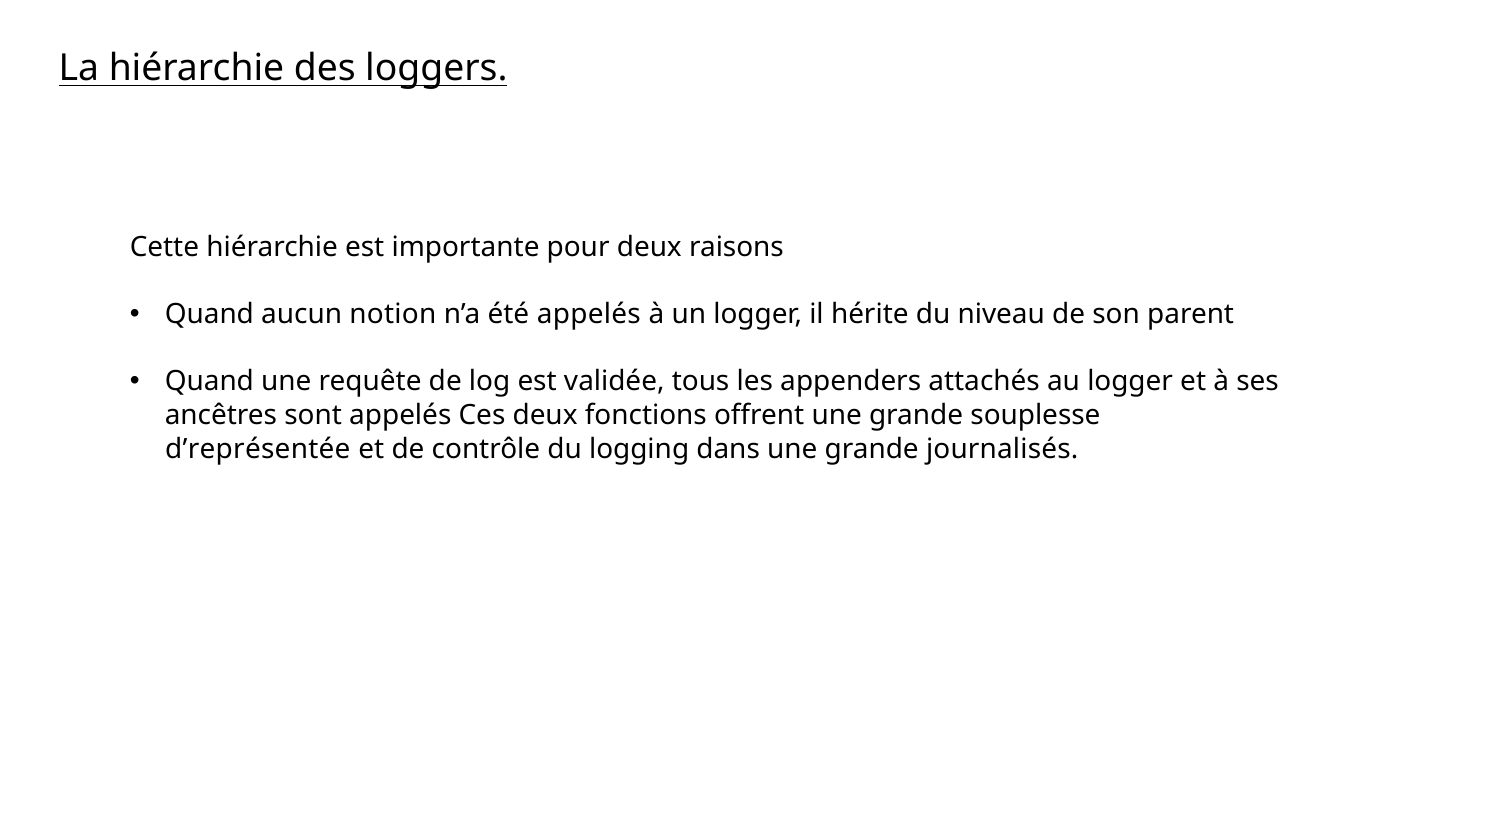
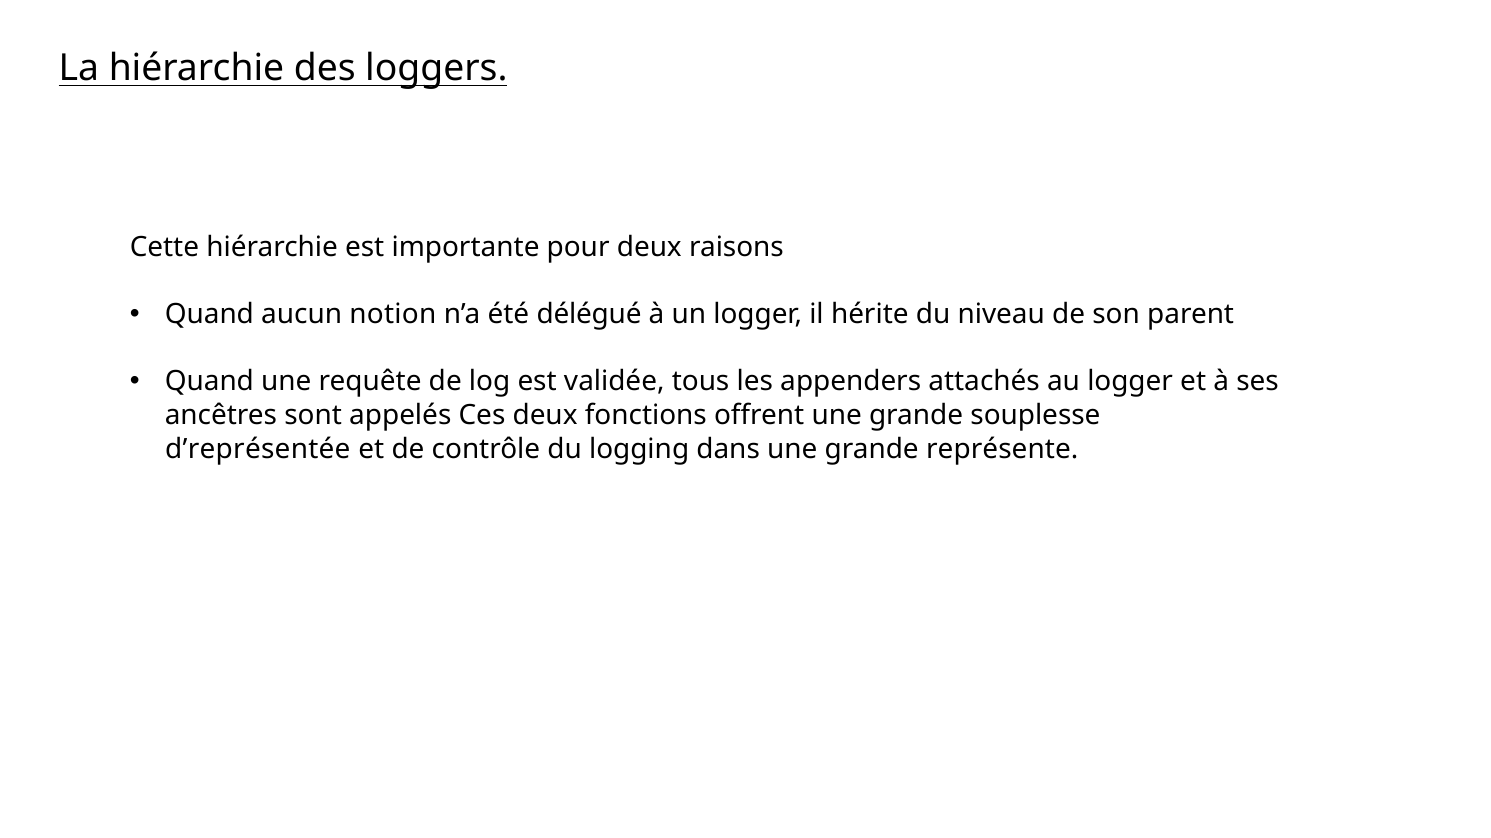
été appelés: appelés -> délégué (589, 315)
journalisés: journalisés -> représente (1002, 449)
